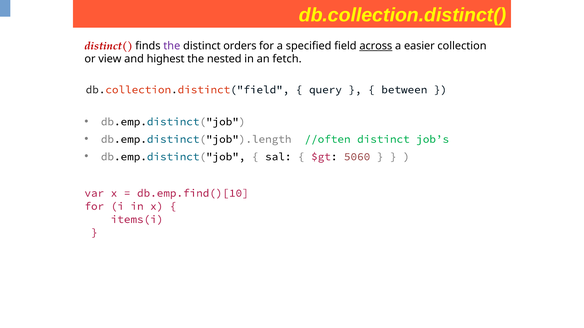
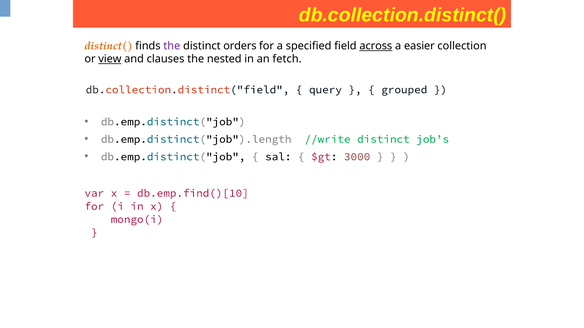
distinct( colour: red -> orange (109, 46)
view underline: none -> present (110, 59)
highest: highest -> clauses (166, 59)
between: between -> grouped (404, 90)
//often: //often -> //write (328, 139)
5060: 5060 -> 3000 (357, 157)
items(i: items(i -> mongo(i (137, 220)
